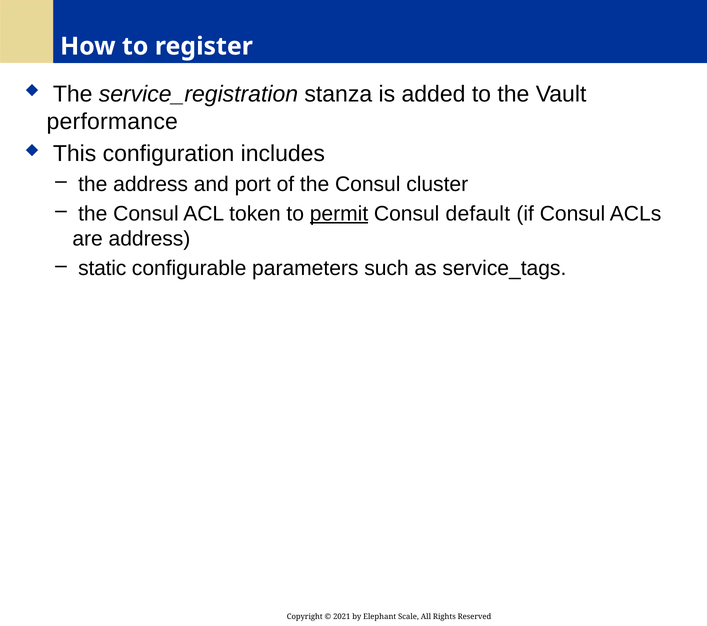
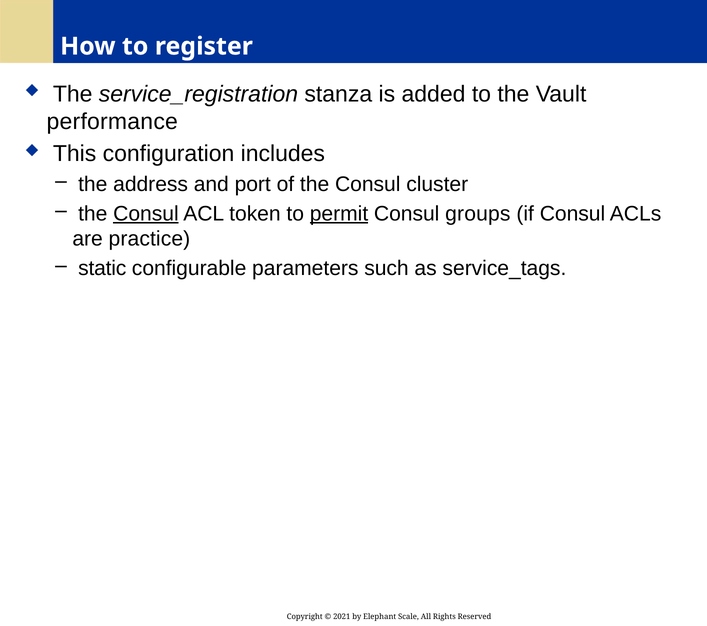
Consul underline: none -> present (146, 214)
default: default -> groups (478, 214)
are address: address -> practice (149, 239)
